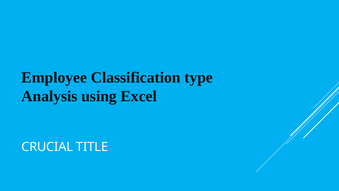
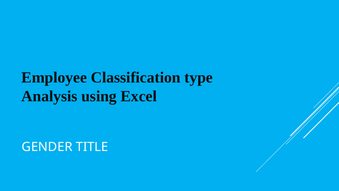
CRUCIAL: CRUCIAL -> GENDER (47, 147)
